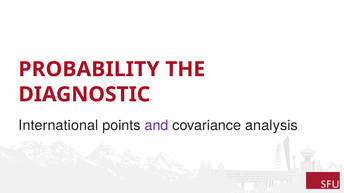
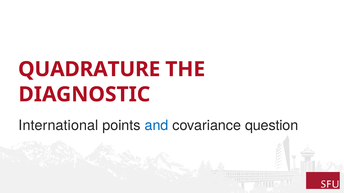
PROBABILITY: PROBABILITY -> QUADRATURE (89, 69)
and colour: purple -> blue (157, 126)
analysis: analysis -> question (272, 126)
